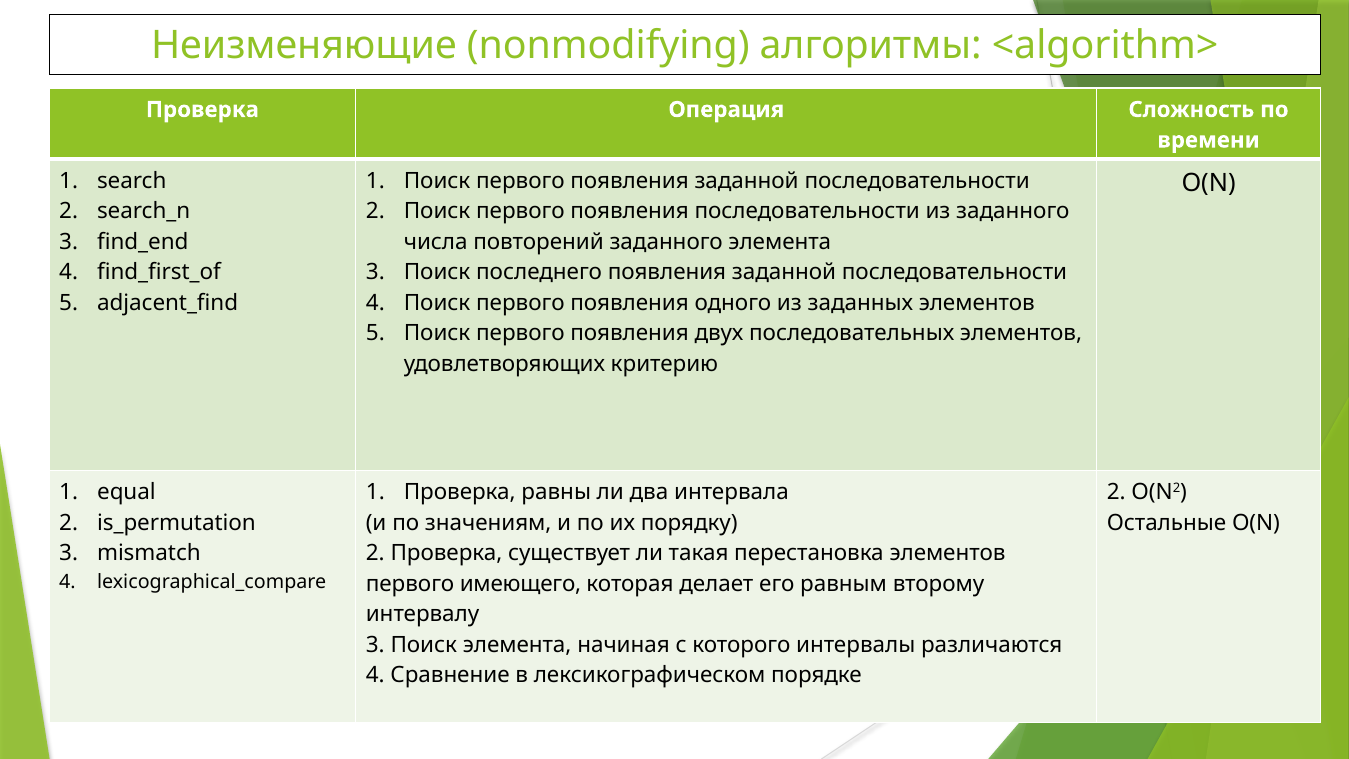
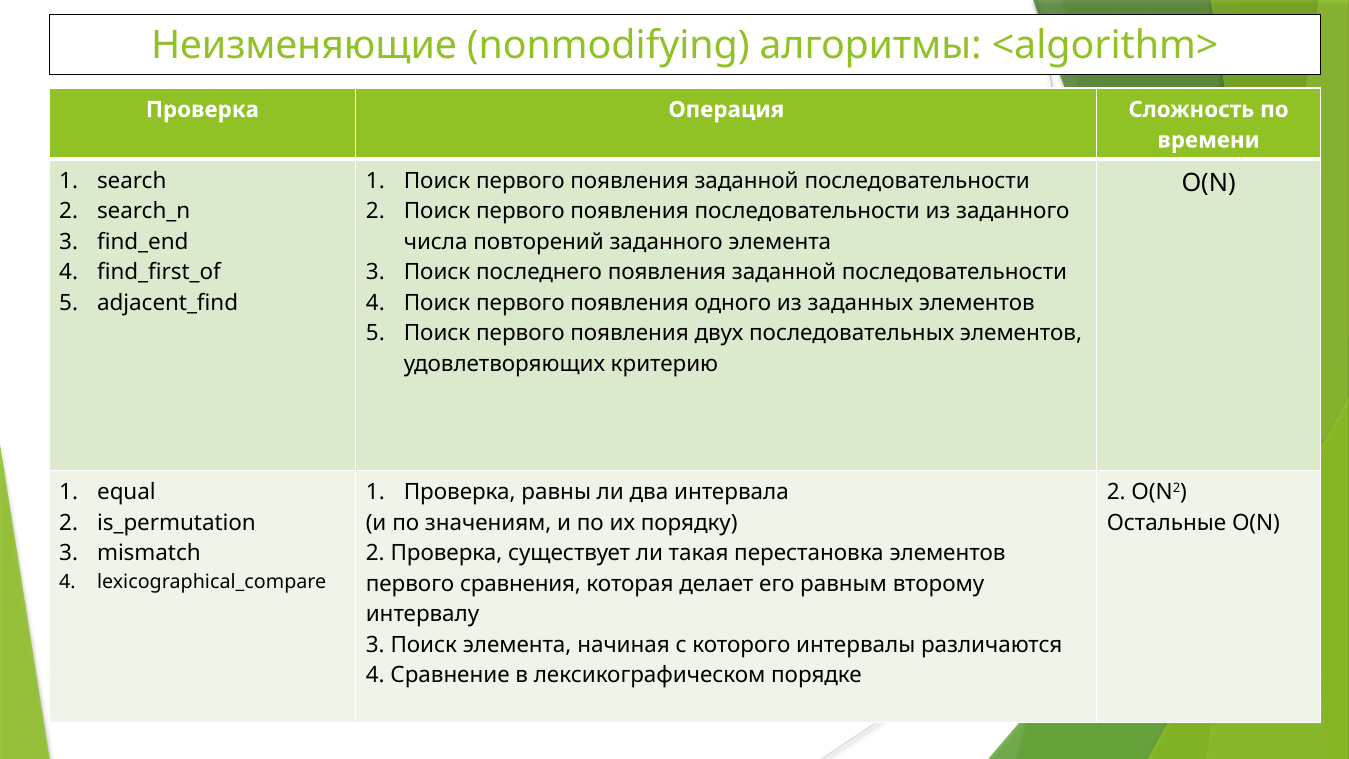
имеющего: имеющего -> сравнения (520, 584)
